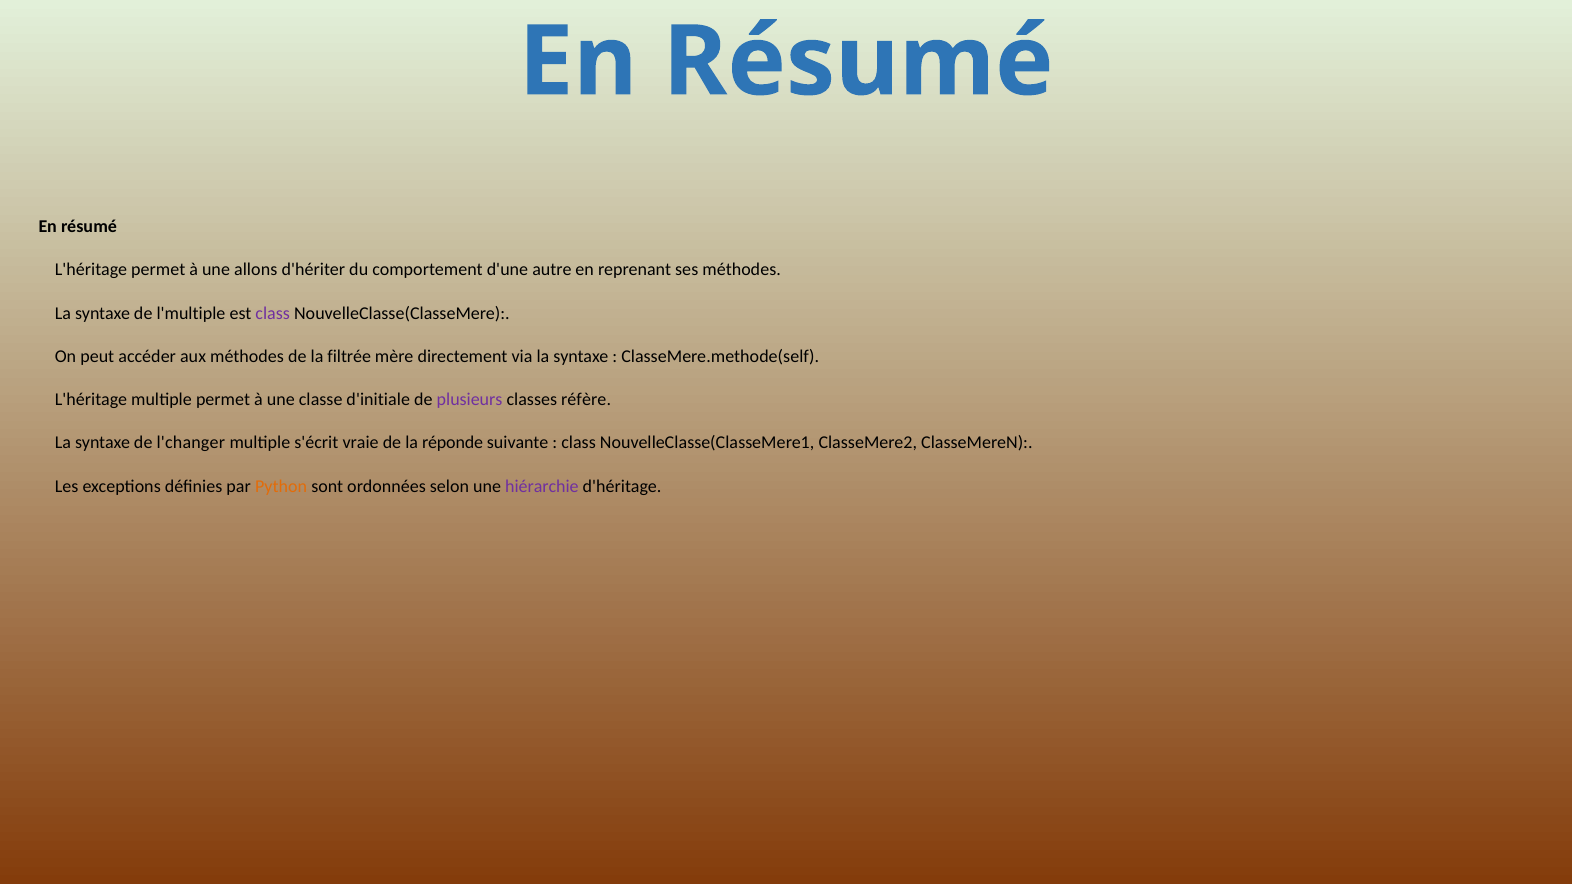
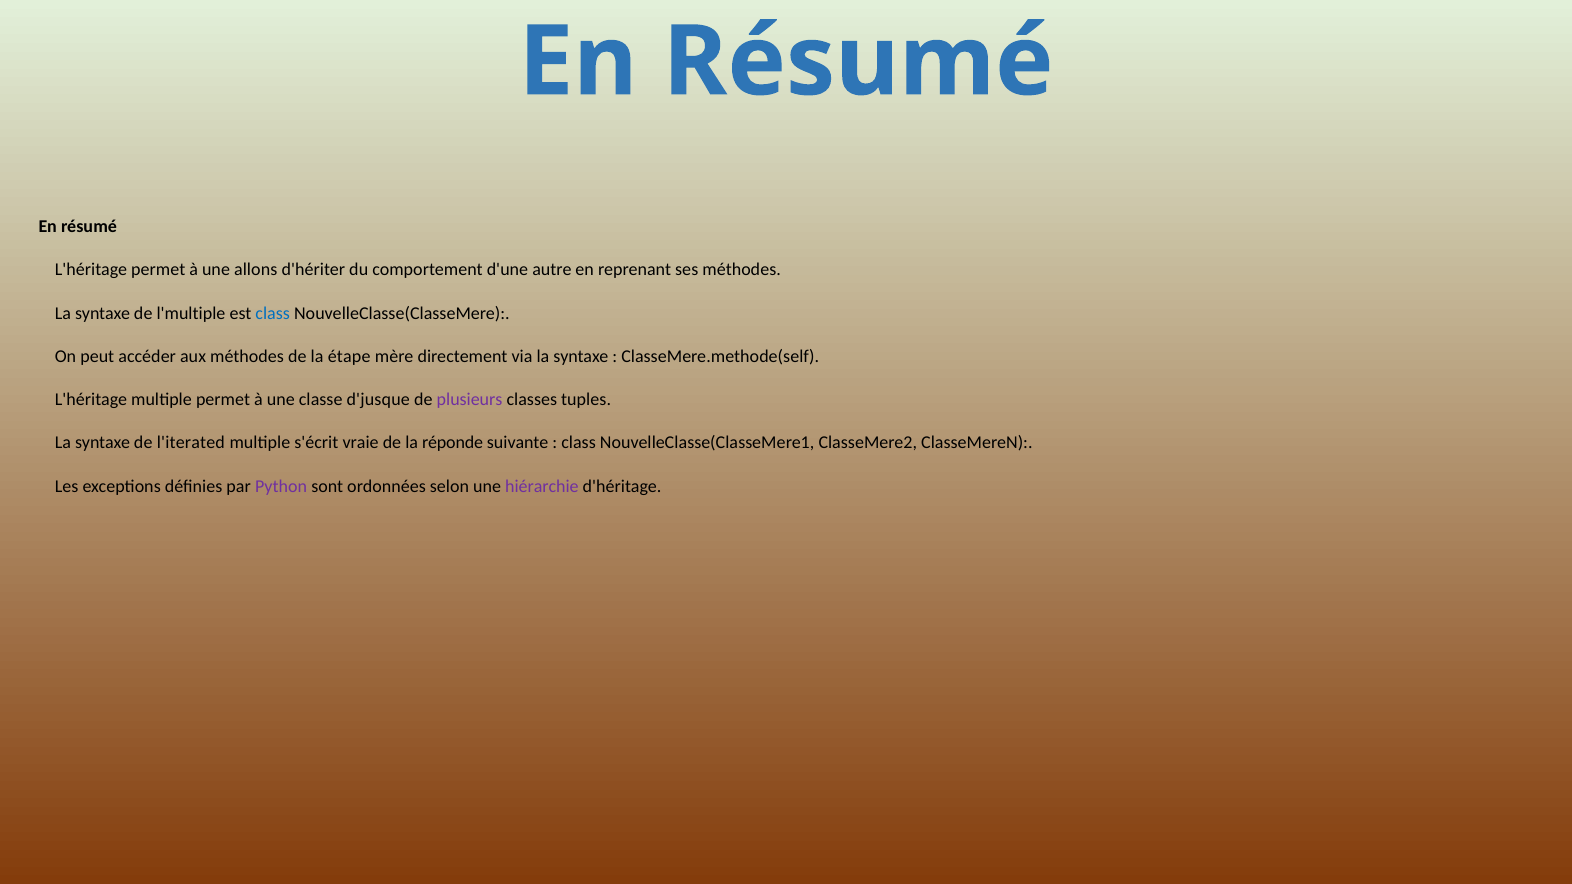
class colour: purple -> blue (273, 313)
filtrée: filtrée -> étape (349, 357)
d'initiale: d'initiale -> d'jusque (378, 400)
réfère: réfère -> tuples (586, 400)
l'changer: l'changer -> l'iterated (191, 443)
Python colour: orange -> purple (281, 486)
